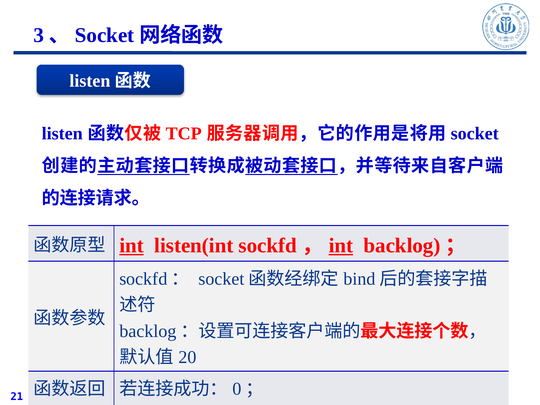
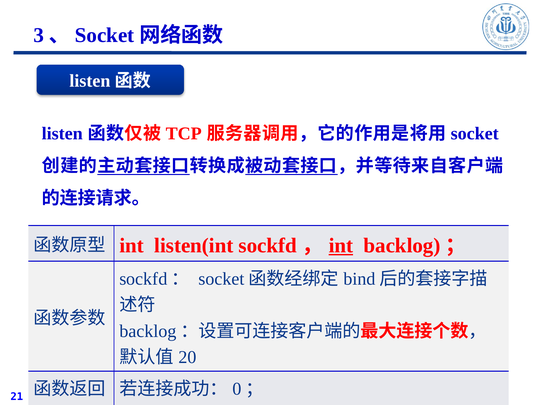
int underline: present -> none (132, 246)
